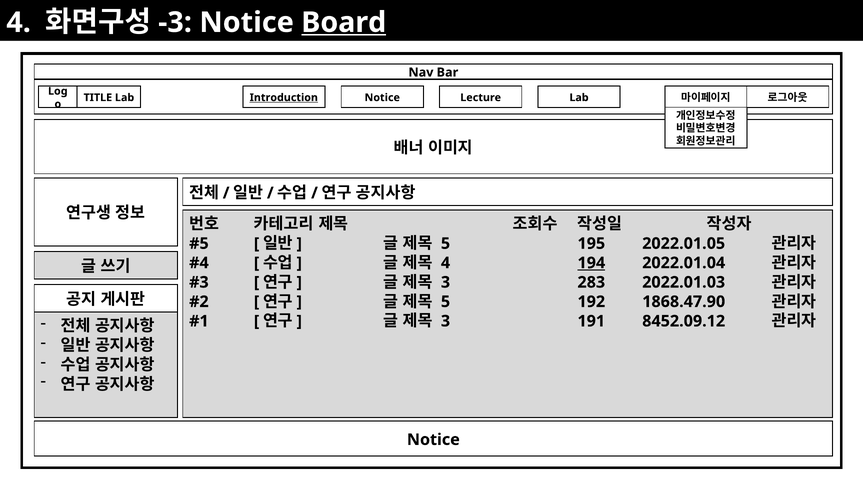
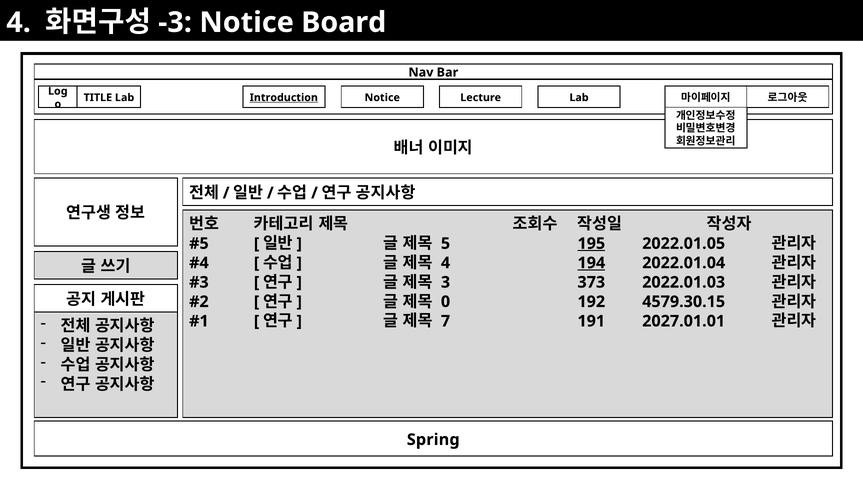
Board underline: present -> none (344, 22)
195 underline: none -> present (591, 244)
283: 283 -> 373 (591, 283)
5: 5 -> 0 (446, 302)
1868.47.90: 1868.47.90 -> 4579.30.15 (684, 302)
3: 3 -> 7 (446, 321)
8452.09.12: 8452.09.12 -> 2027.01.01 (684, 321)
Notice: Notice -> Spring (433, 440)
